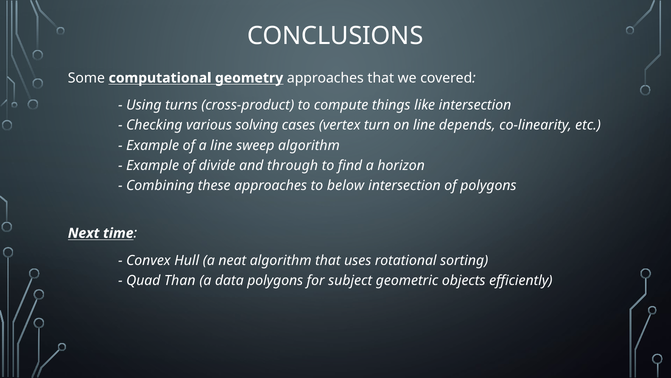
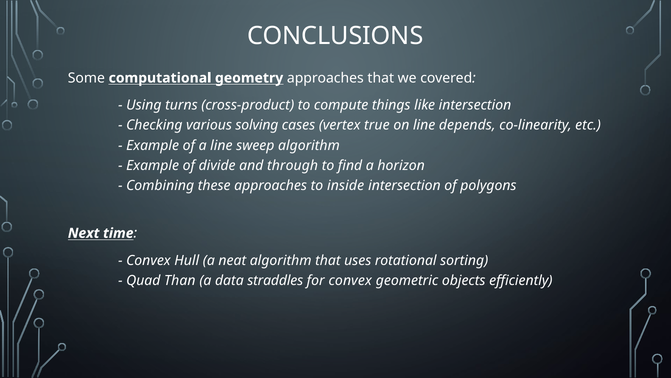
turn: turn -> true (377, 125)
below: below -> inside (346, 186)
data polygons: polygons -> straddles (275, 280)
for subject: subject -> convex (350, 280)
